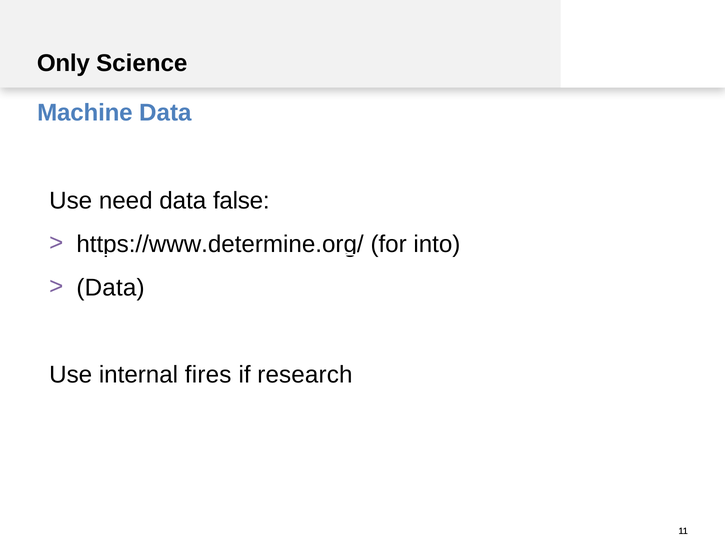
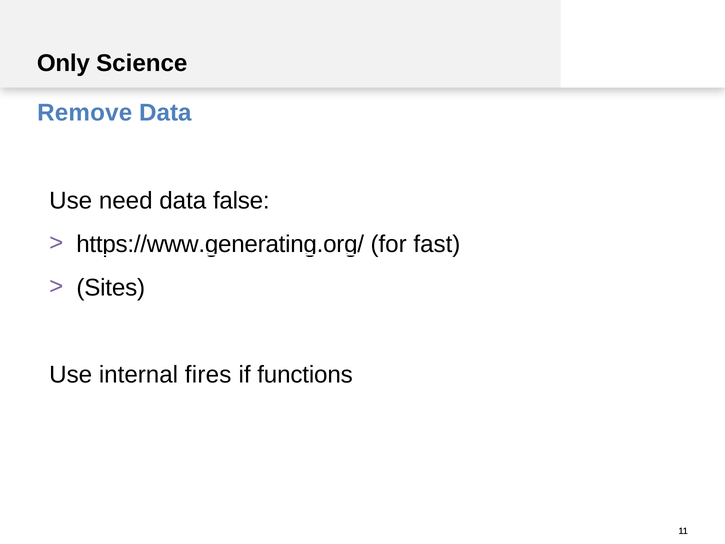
Machine: Machine -> Remove (85, 113)
https://www.determine.org/: https://www.determine.org/ -> https://www.generating.org/ (220, 244)
into: into -> fast (437, 244)
Data: Data -> Sites (111, 287)
research: research -> functions (305, 374)
